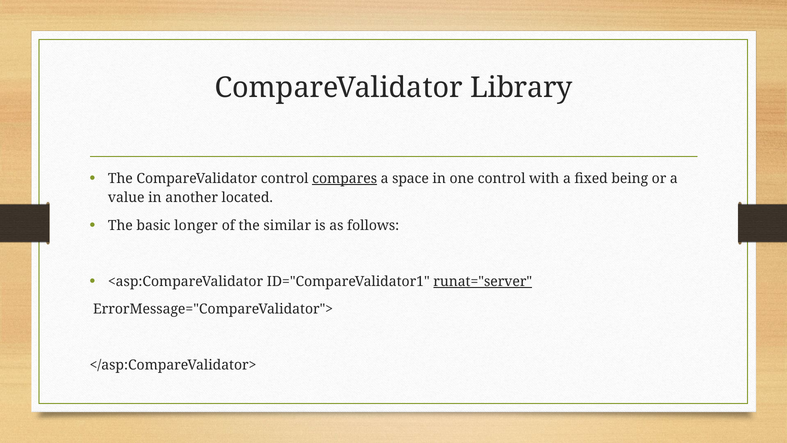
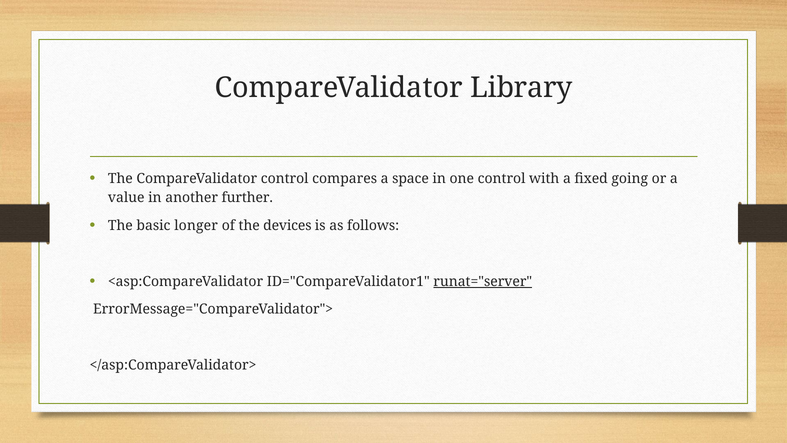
compares underline: present -> none (345, 178)
being: being -> going (630, 178)
located: located -> further (247, 197)
similar: similar -> devices (287, 225)
